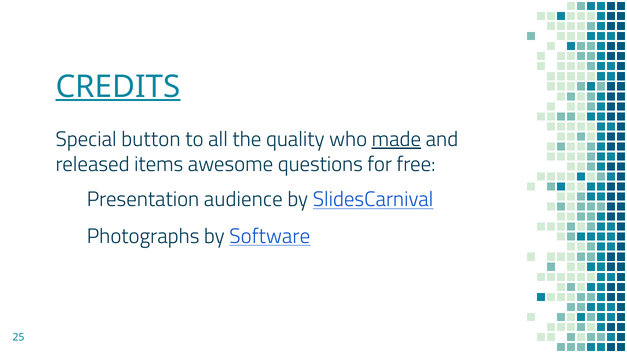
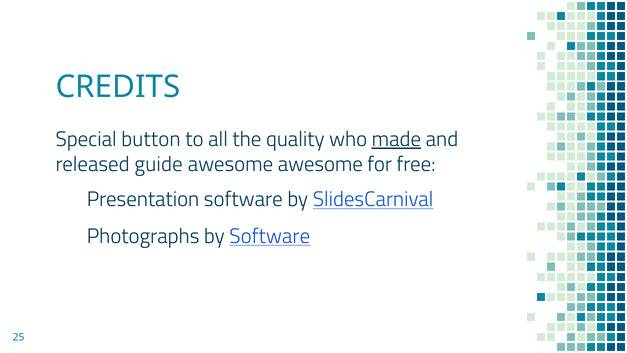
CREDITS underline: present -> none (118, 87)
items: items -> guide (159, 164)
awesome questions: questions -> awesome (320, 164)
audience: audience -> software (243, 199)
